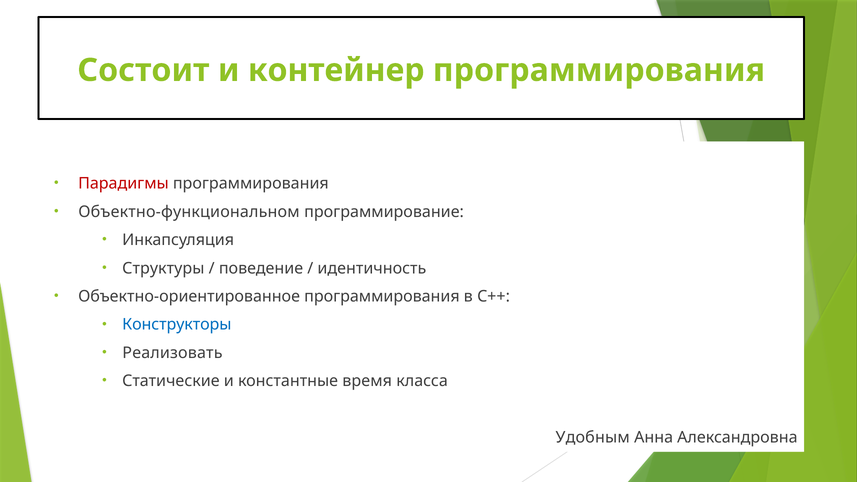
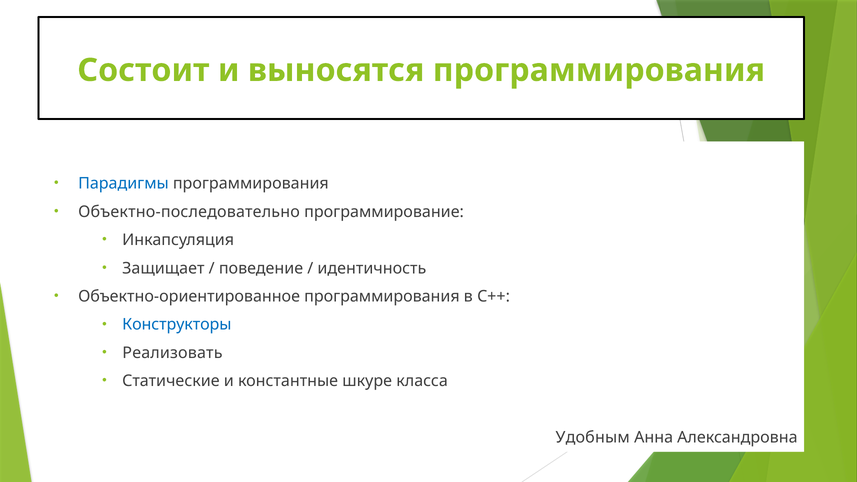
контейнер: контейнер -> выносятся (336, 70)
Парадигмы colour: red -> blue (123, 184)
Объектно-функциональном: Объектно-функциональном -> Объектно-последовательно (189, 212)
Структуры: Структуры -> Защищает (163, 268)
время: время -> шкуре (367, 381)
